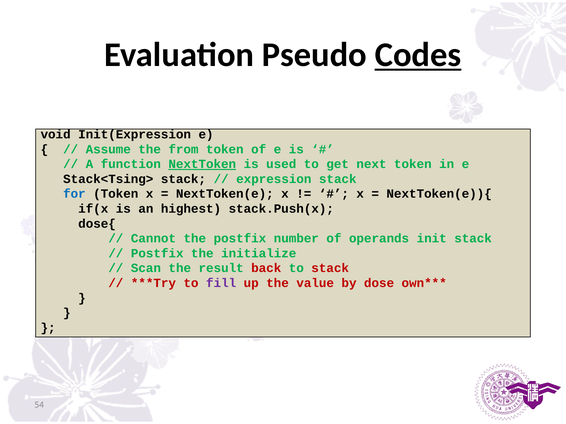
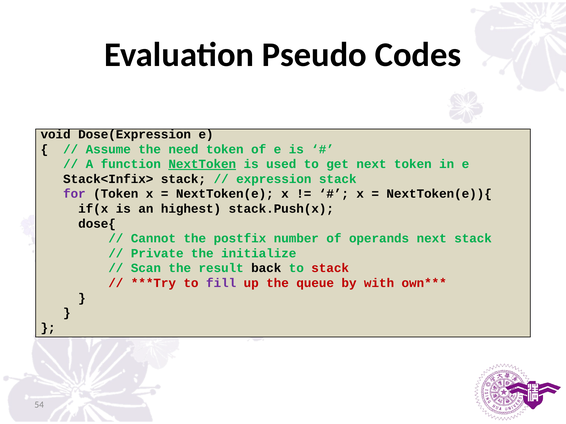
Codes underline: present -> none (418, 55)
Init(Expression: Init(Expression -> Dose(Expression (135, 135)
from: from -> need (183, 149)
Stack<Tsing>: Stack<Tsing> -> Stack<Infix> (108, 179)
for colour: blue -> purple (74, 194)
operands init: init -> next (432, 239)
Postfix: Postfix -> Private (157, 254)
back colour: red -> black (266, 268)
value: value -> queue (315, 283)
dose: dose -> with (379, 283)
